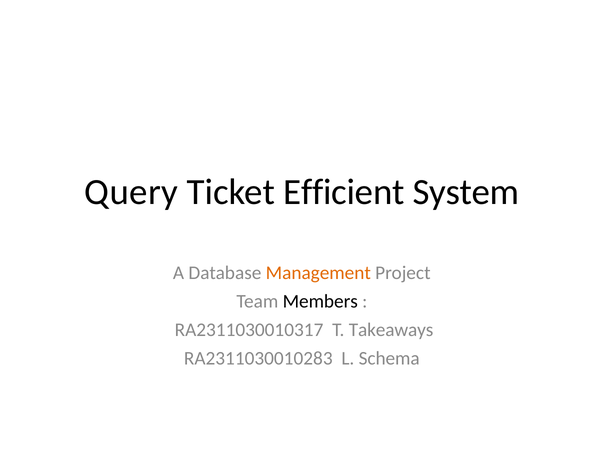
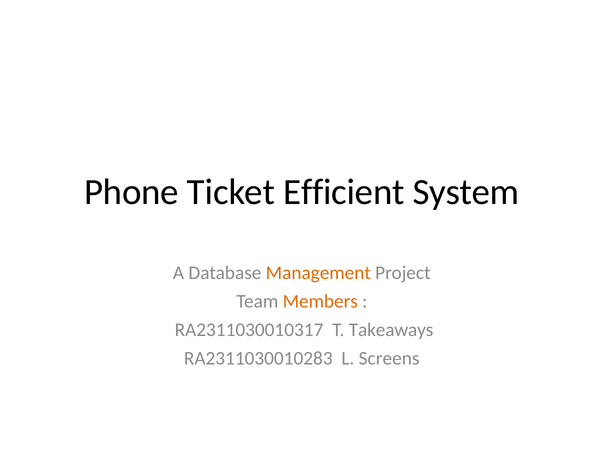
Query: Query -> Phone (131, 192)
Members colour: black -> orange (320, 301)
Schema: Schema -> Screens (389, 358)
